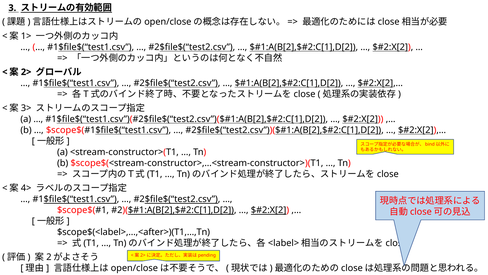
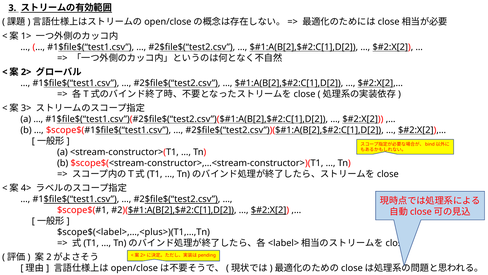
$scope$(<label>,…,<after>)(T1,…,Tn: $scope$(<label>,…,<after>)(T1,…,Tn -> $scope$(<label>,…,<plus>)(T1,…,Tn (133, 232)
